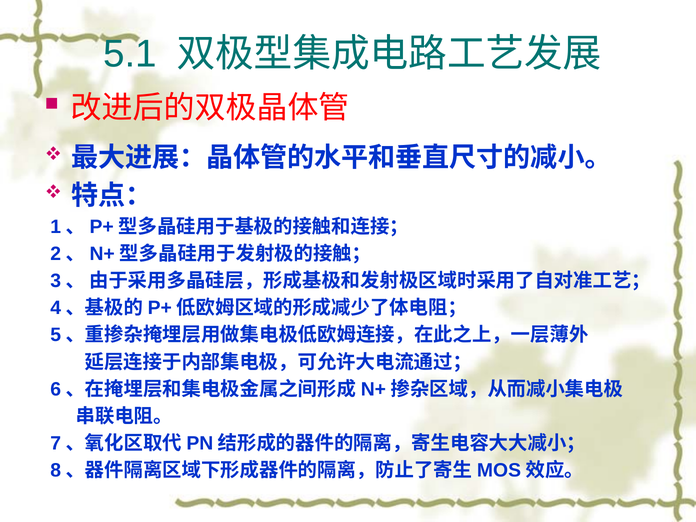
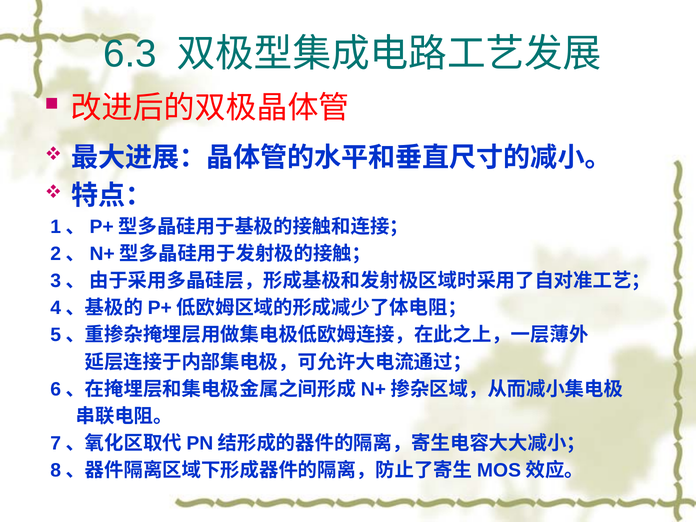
5.1: 5.1 -> 6.3 (130, 54)
